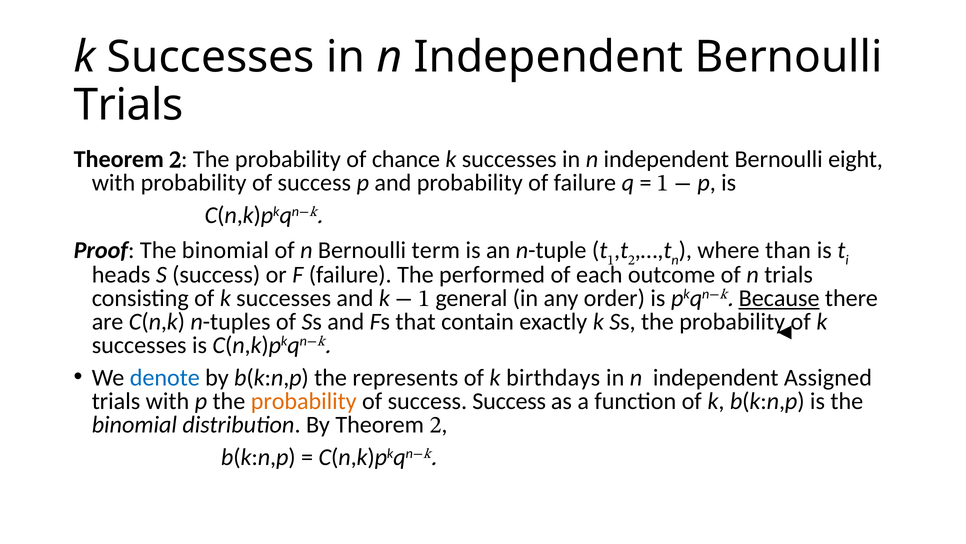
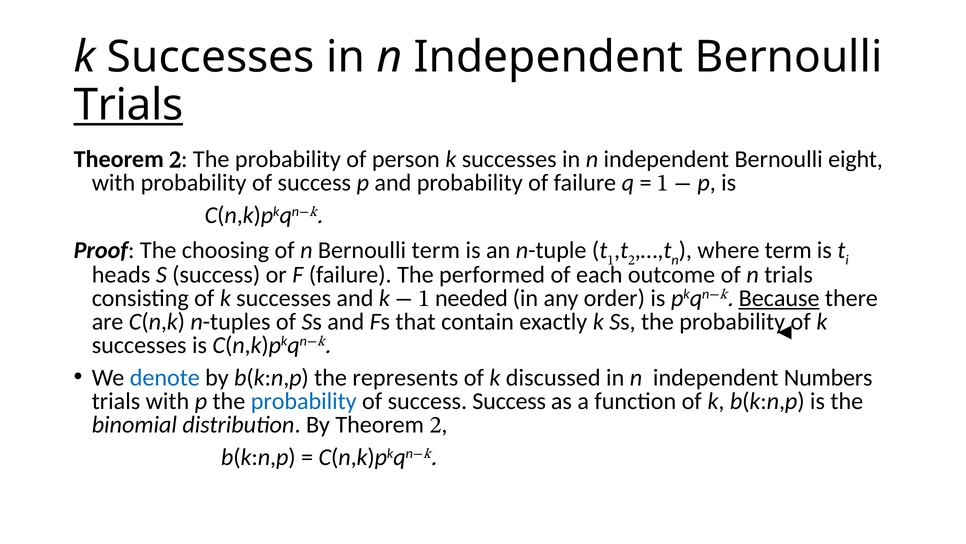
Trials underline: none -> present (129, 105)
chance: chance -> person (406, 159)
Proof The binomial: binomial -> choosing (226, 250)
where than: than -> term (788, 250)
general: general -> needed (471, 298)
birthdays: birthdays -> discussed (553, 377)
Assigned: Assigned -> Numbers (828, 377)
probability colour: orange -> blue (304, 401)
